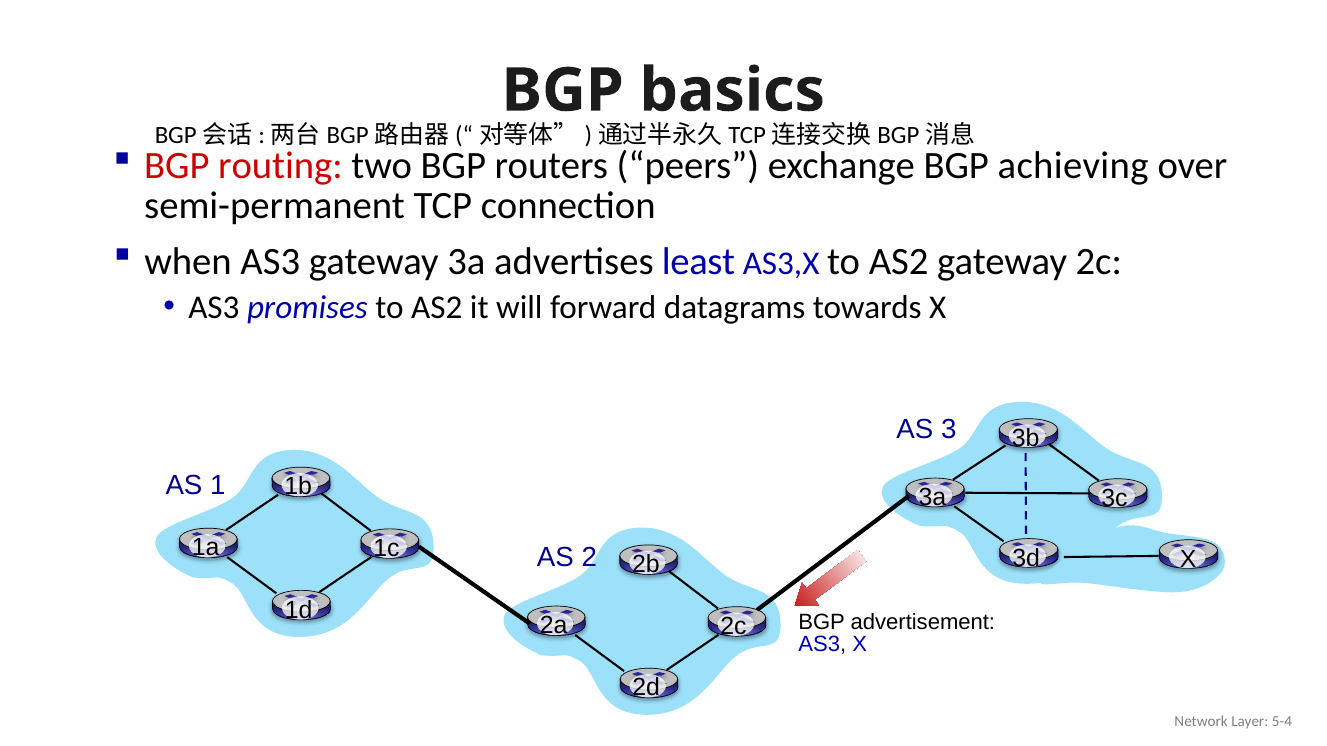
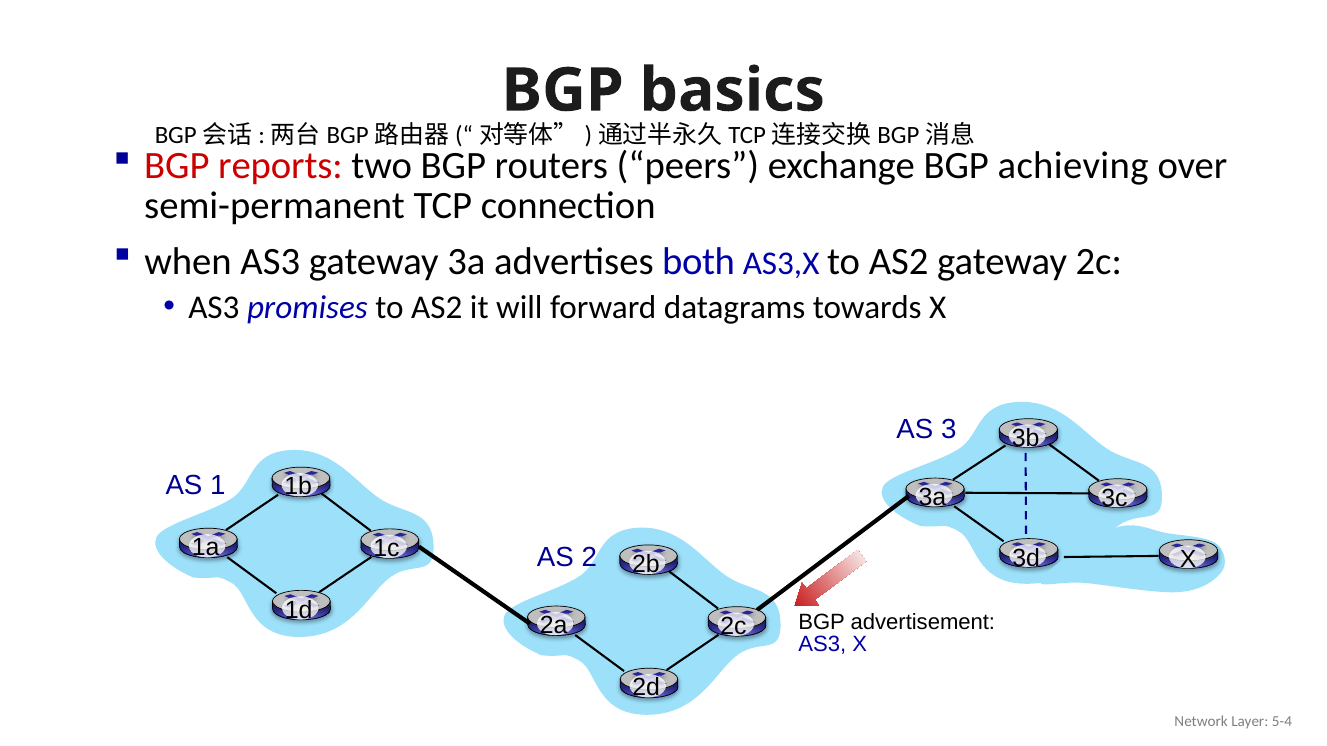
routing: routing -> reports (280, 166)
least: least -> both (699, 262)
